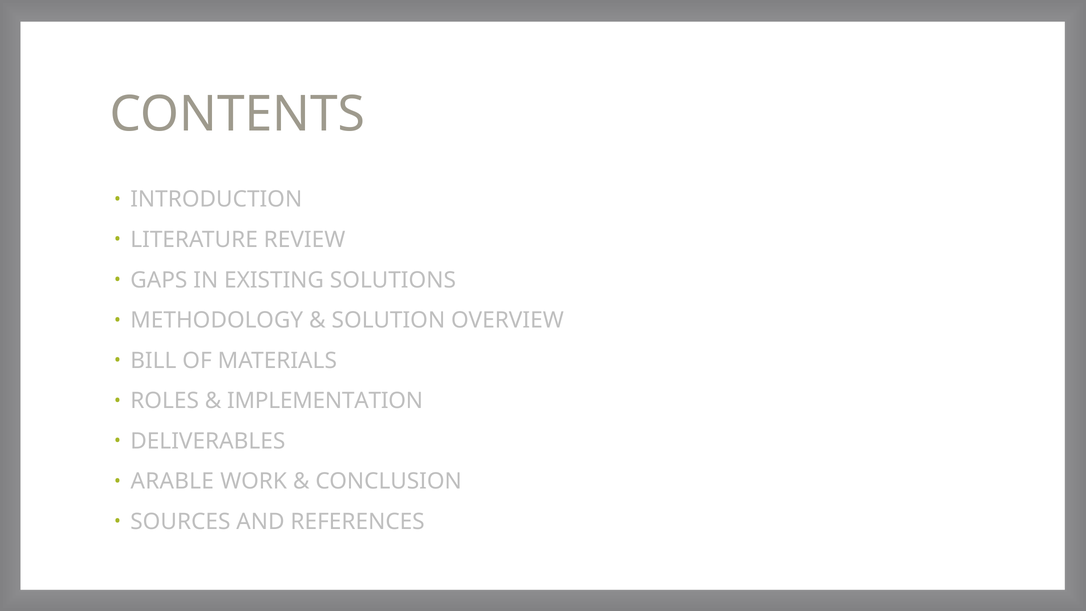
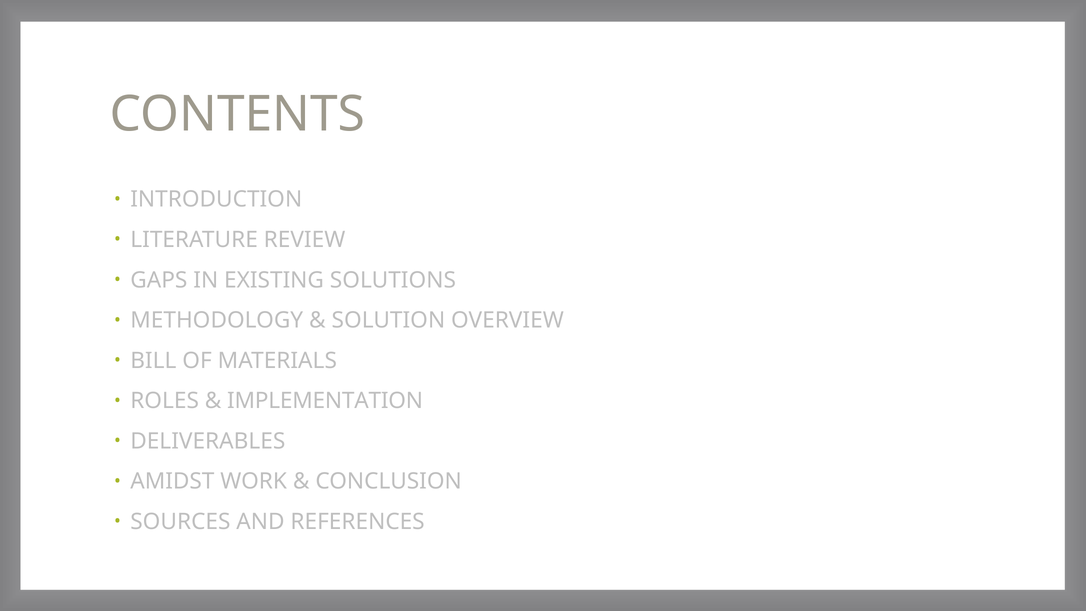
ARABLE: ARABLE -> AMIDST (172, 481)
